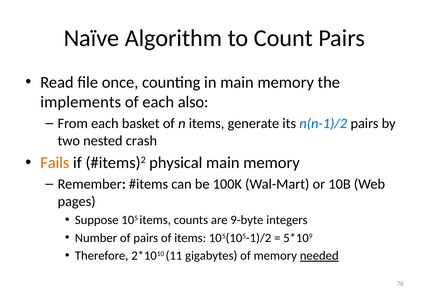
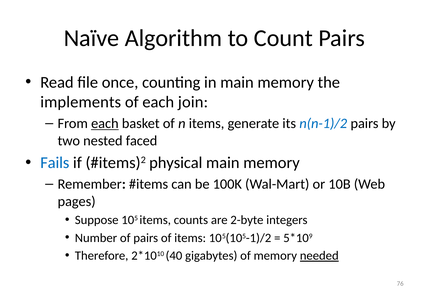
also: also -> join (193, 102)
each underline: none -> present (105, 124)
crash: crash -> faced (142, 141)
Fails colour: orange -> blue (55, 163)
9-byte: 9-byte -> 2-byte (247, 220)
11: 11 -> 40 (174, 256)
